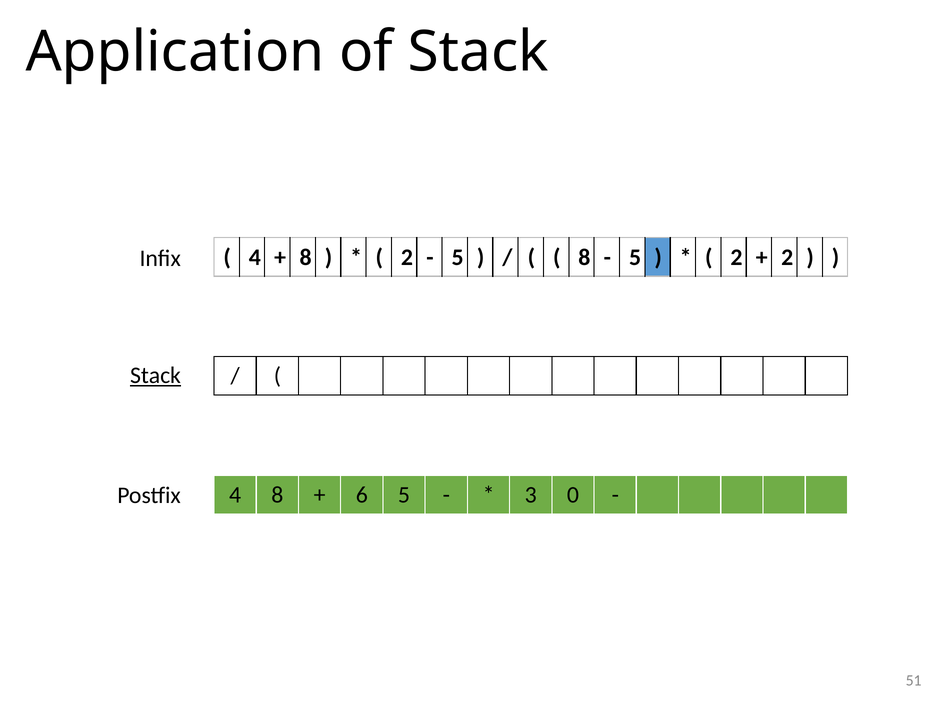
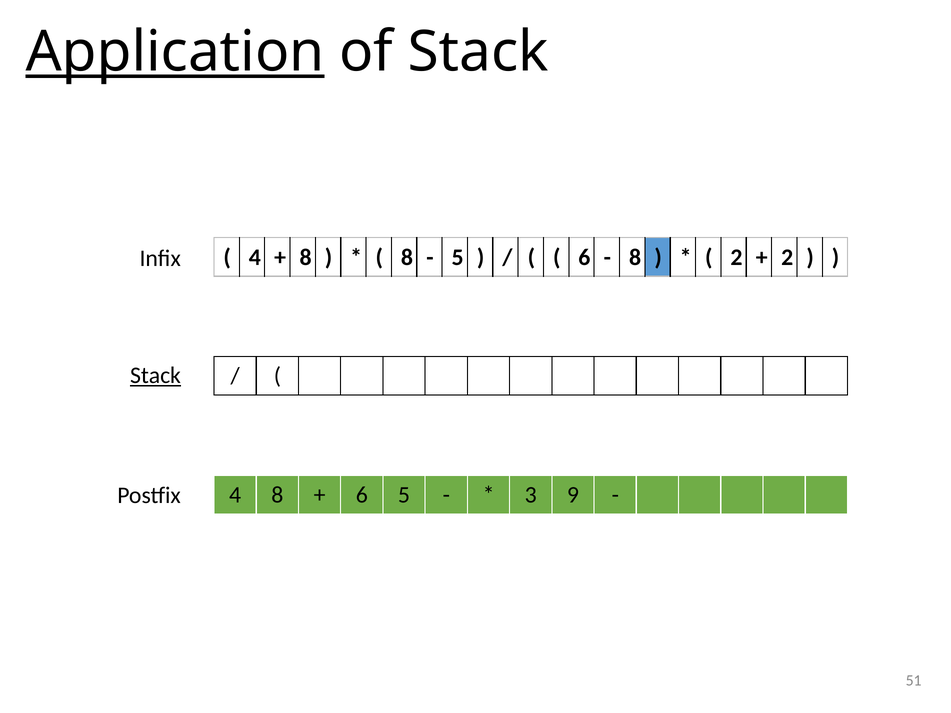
Application underline: none -> present (175, 52)
2: 2 -> 8 (407, 257)
8: 8 -> 6 (584, 257)
5: 5 -> 8 (635, 257)
0: 0 -> 9 (573, 495)
